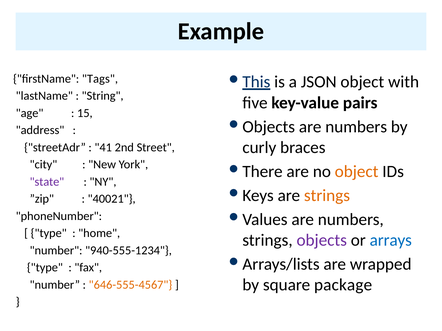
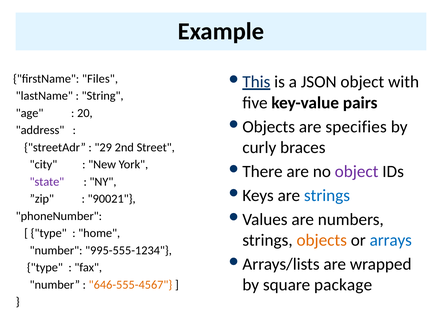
Tags: Tags -> Files (100, 79)
15: 15 -> 20 (85, 113)
numbers: numbers -> specifies (356, 127)
41: 41 -> 29 (103, 148)
object colour: orange -> purple (357, 172)
strings colour: orange -> blue (327, 196)
40021: 40021 -> 90021 (112, 199)
objects colour: purple -> orange (322, 241)
940-555-1234: 940-555-1234 -> 995-555-1234 (129, 251)
